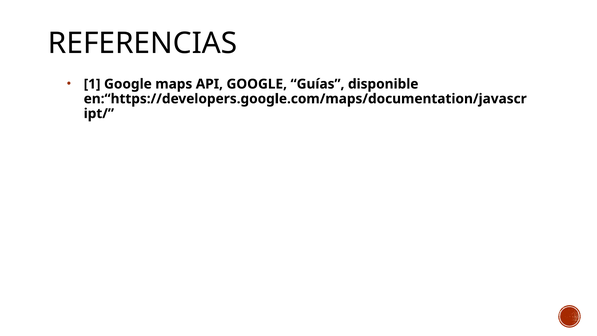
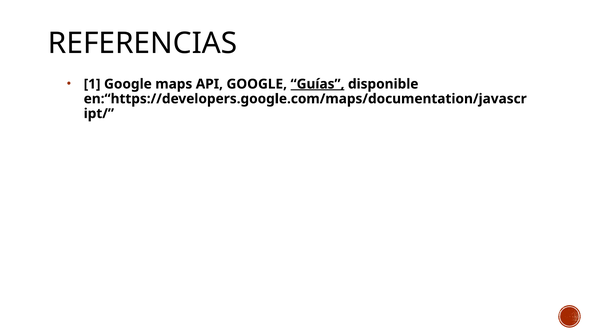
Guías underline: none -> present (318, 84)
